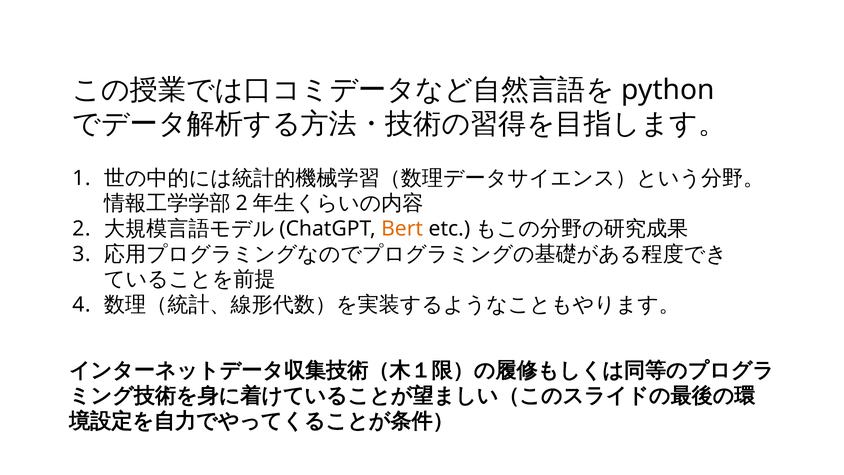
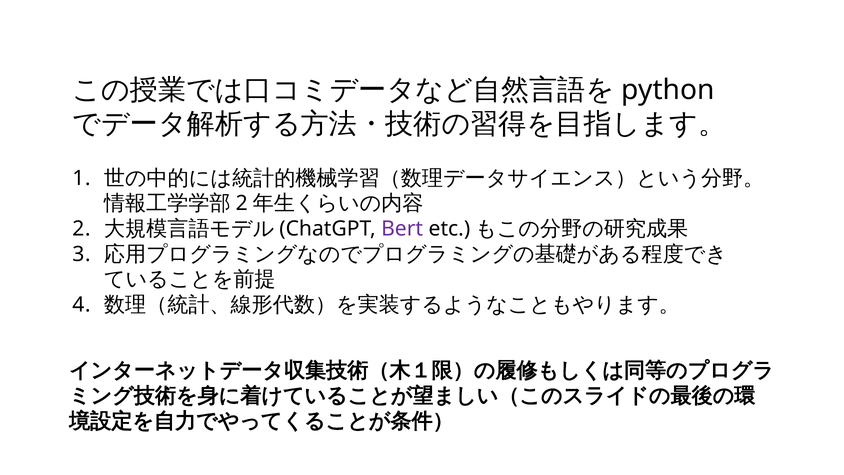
Bert colour: orange -> purple (402, 229)
